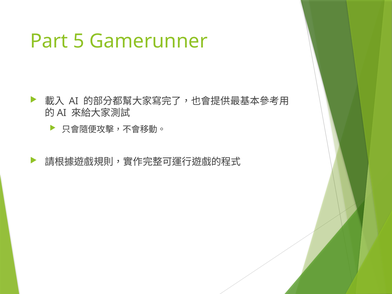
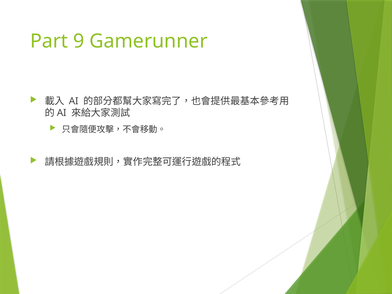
5: 5 -> 9 (79, 41)
